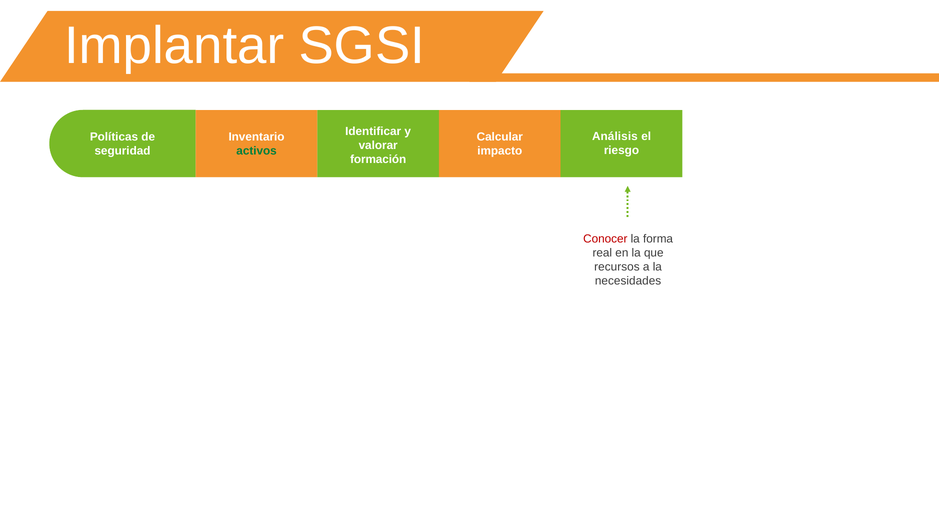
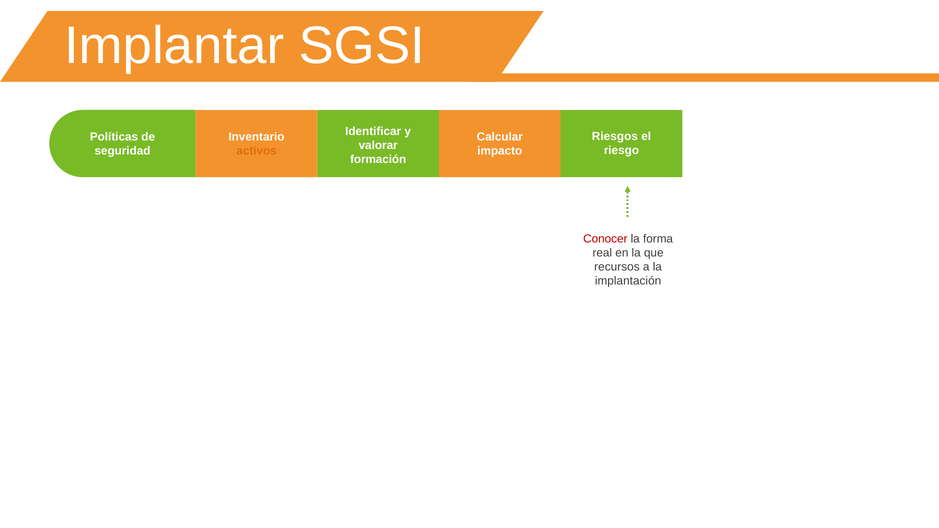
Análisis: Análisis -> Riesgos (615, 136)
activos colour: green -> orange (257, 151)
necesidades: necesidades -> implantación (628, 281)
